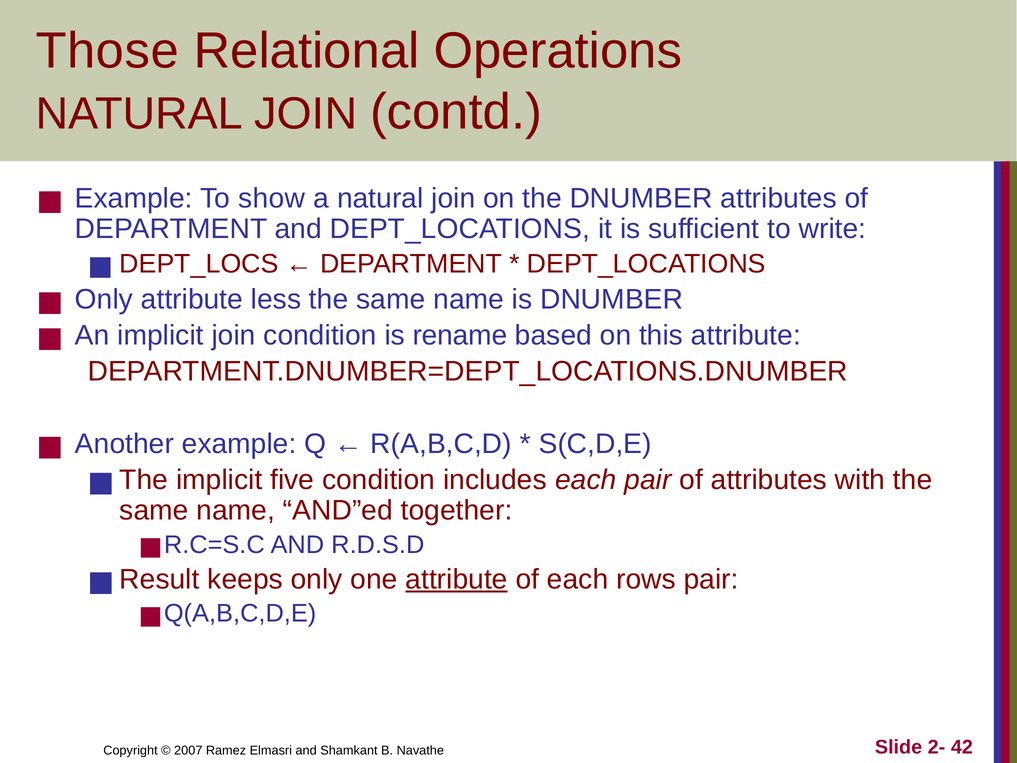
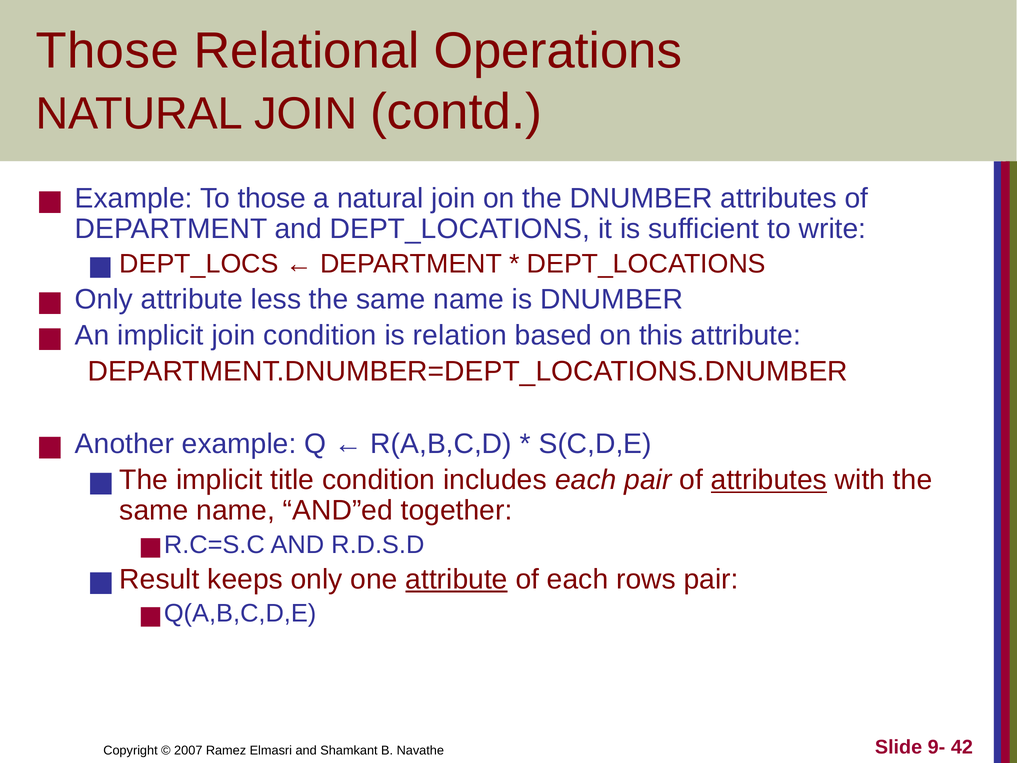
To show: show -> those (272, 198)
rename: rename -> relation (460, 335)
five: five -> title (292, 480)
attributes underline: none -> present (769, 480)
2-: 2- -> 9- (937, 747)
